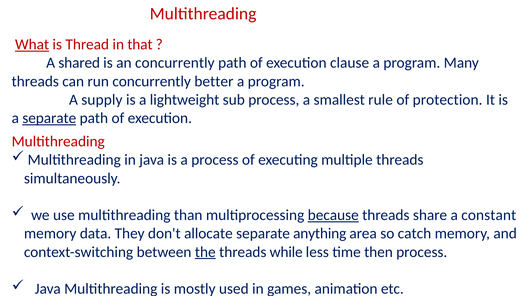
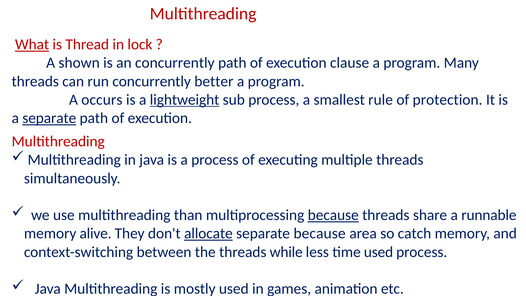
that: that -> lock (140, 44)
shared: shared -> shown (79, 63)
supply: supply -> occurs (102, 100)
lightweight underline: none -> present (185, 100)
constant: constant -> runnable (489, 215)
data: data -> alive (96, 233)
allocate underline: none -> present (208, 233)
separate anything: anything -> because (320, 233)
the underline: present -> none (205, 252)
time then: then -> used (379, 252)
